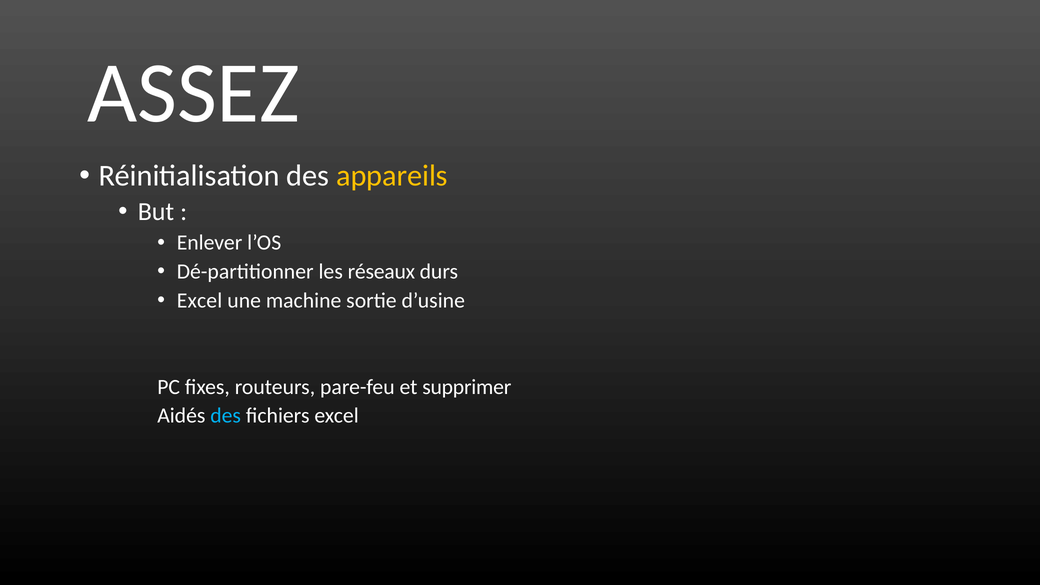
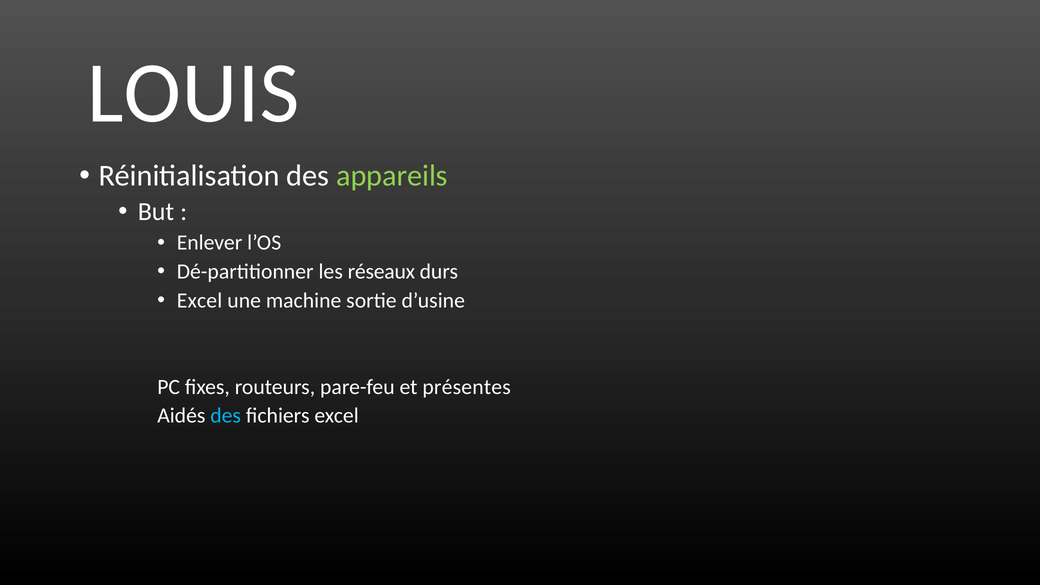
ASSEZ: ASSEZ -> LOUIS (193, 93)
appareils colour: yellow -> light green (392, 176)
supprimer: supprimer -> présentes (467, 387)
